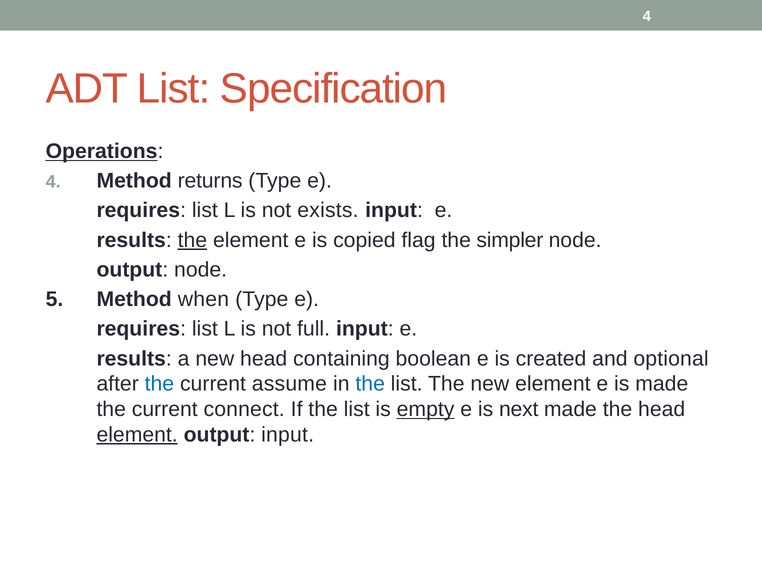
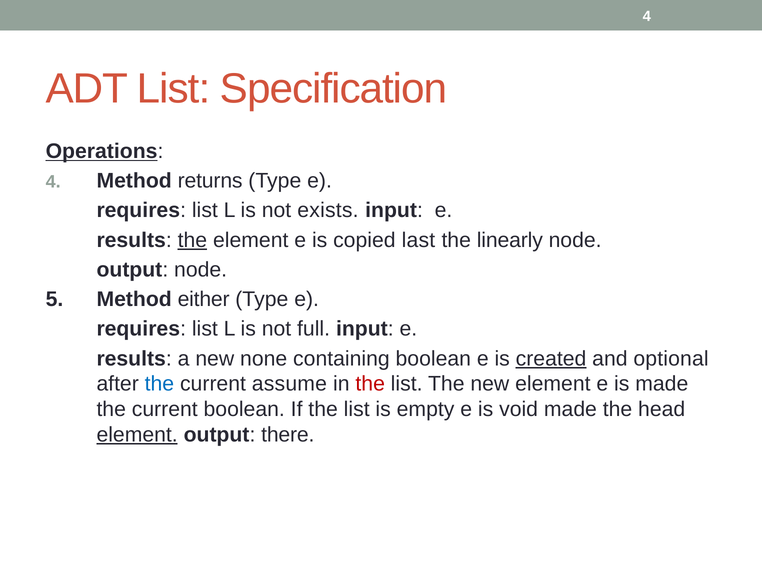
flag: flag -> last (418, 240)
simpler: simpler -> linearly (510, 240)
when: when -> either (204, 300)
new head: head -> none (264, 359)
created underline: none -> present (551, 359)
the colour: blue -> red (370, 384)
current connect: connect -> boolean (244, 410)
empty underline: present -> none (426, 410)
next: next -> void (519, 410)
output input: input -> there (288, 435)
